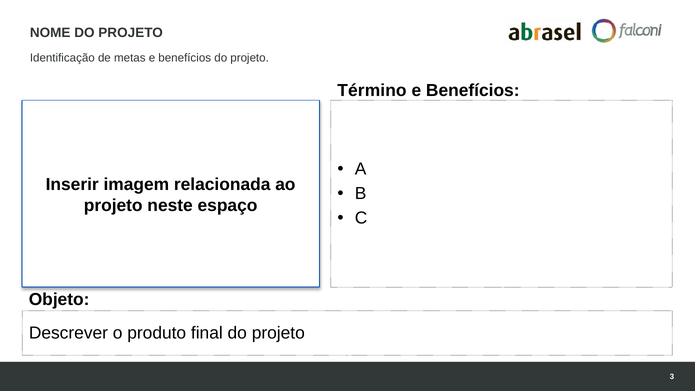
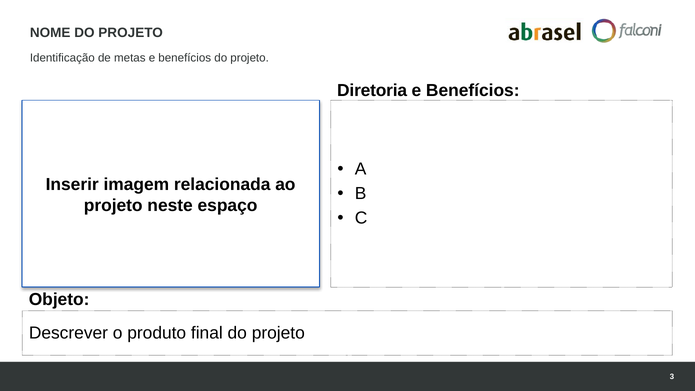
Término: Término -> Diretoria (372, 90)
